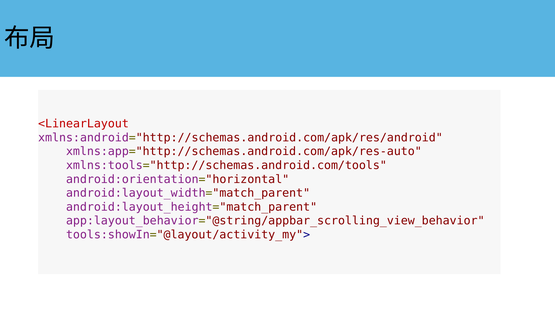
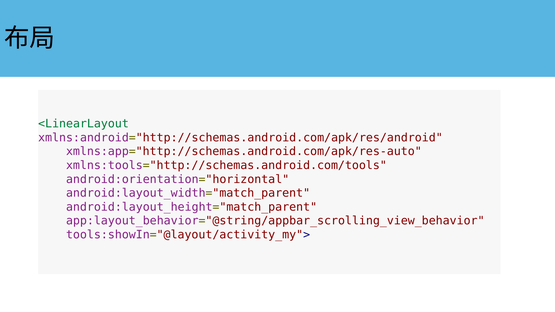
<LinearLayout colour: red -> green (83, 124)
